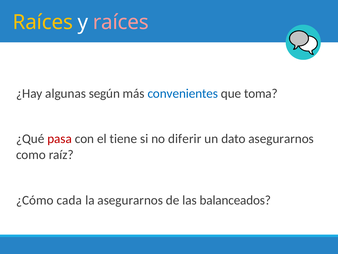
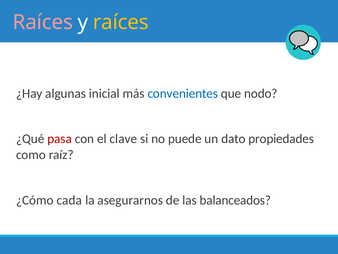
Raíces colour: yellow -> pink (43, 22)
raíces colour: pink -> yellow (121, 22)
según: según -> inicial (104, 93)
toma: toma -> nodo (261, 93)
tiene: tiene -> clave (123, 139)
diferir: diferir -> puede (185, 139)
dato asegurarnos: asegurarnos -> propiedades (281, 139)
